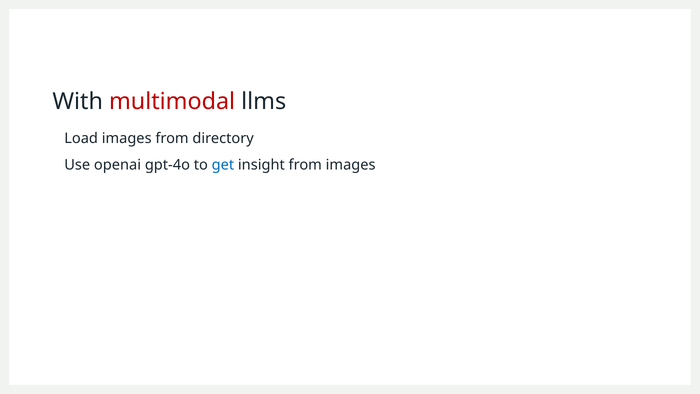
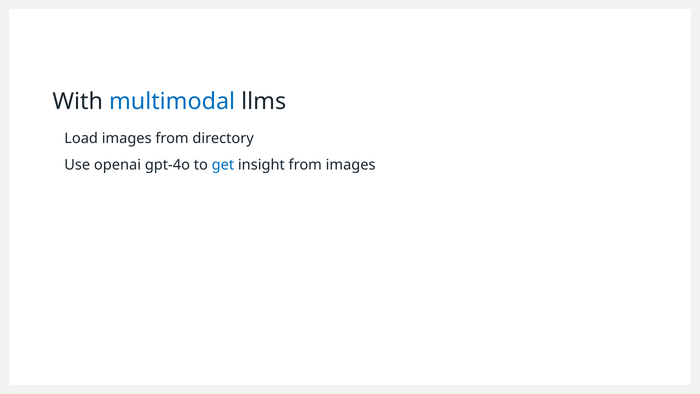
multimodal colour: red -> blue (172, 102)
